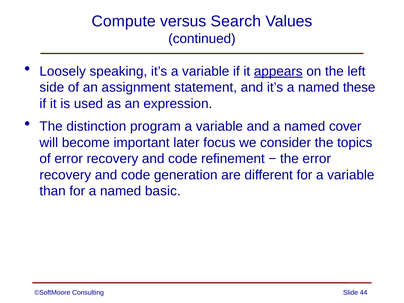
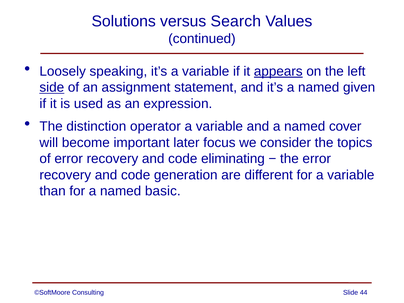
Compute: Compute -> Solutions (124, 21)
side underline: none -> present (52, 87)
these: these -> given (359, 87)
program: program -> operator (155, 127)
refinement: refinement -> eliminating (233, 159)
